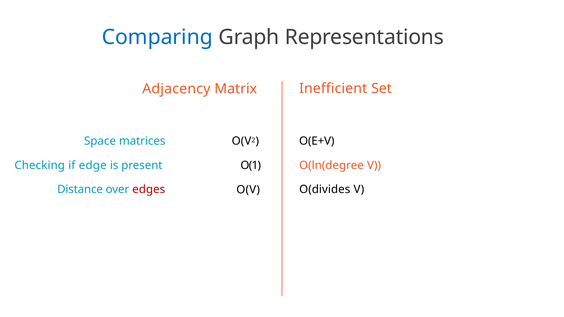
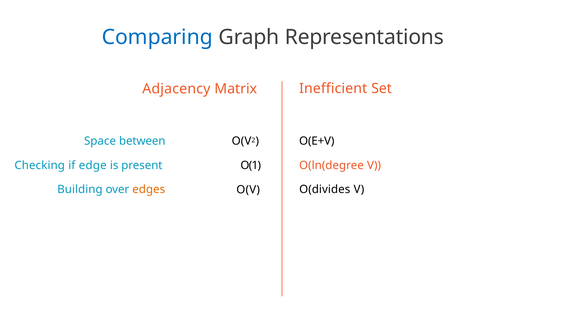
matrices: matrices -> between (142, 141)
Distance: Distance -> Building (80, 190)
edges colour: red -> orange (149, 190)
